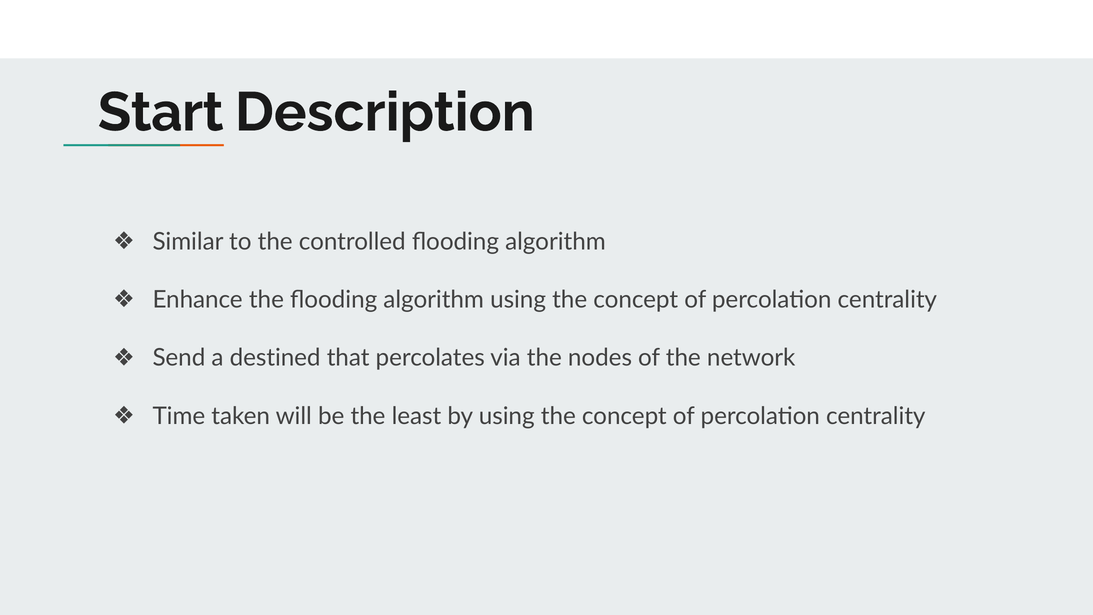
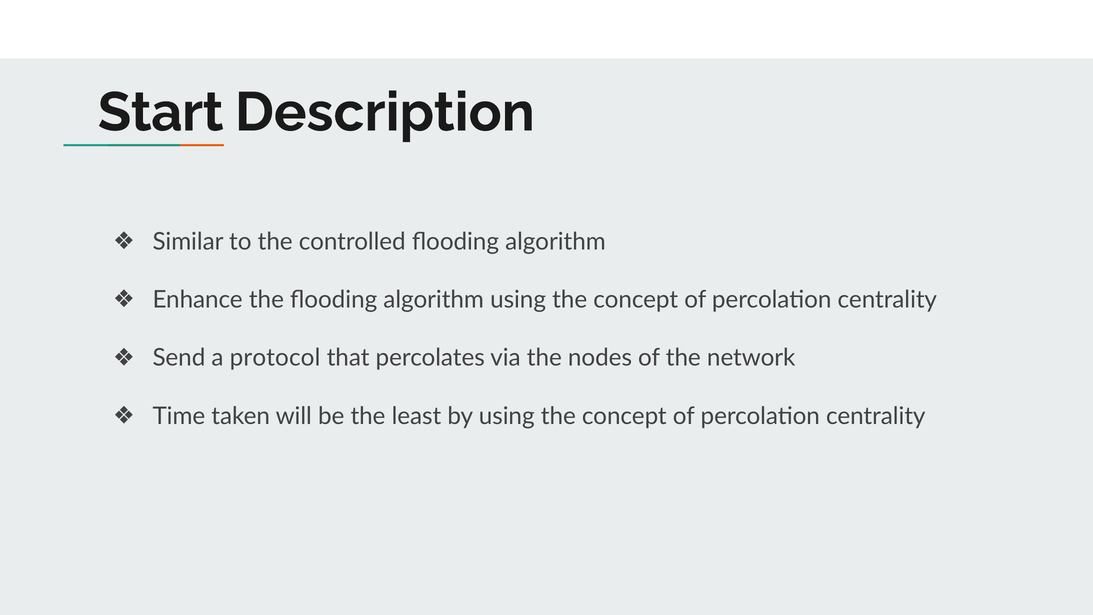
destined: destined -> protocol (275, 358)
